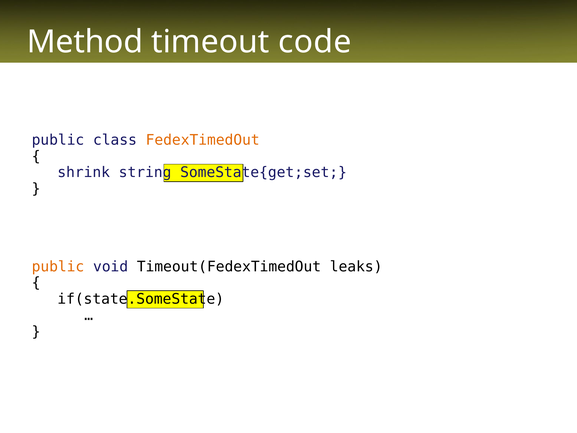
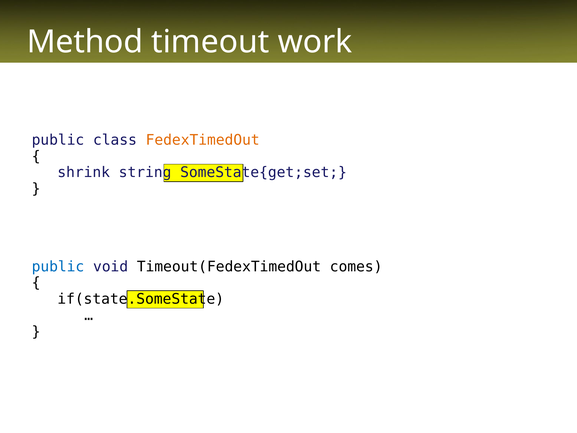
code: code -> work (315, 42)
public colour: orange -> blue (58, 266)
leaks: leaks -> comes (356, 266)
